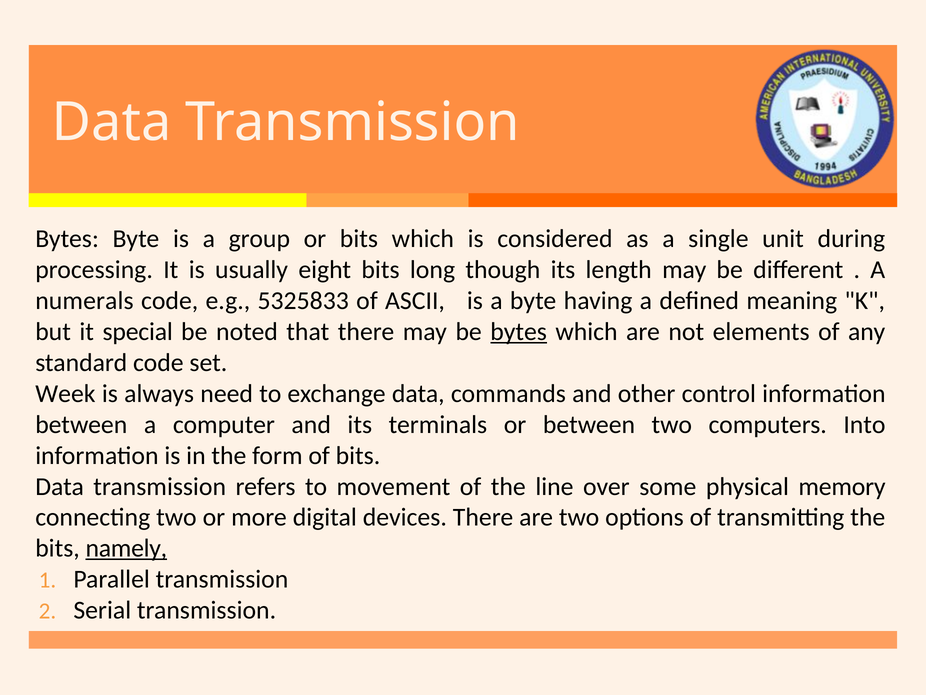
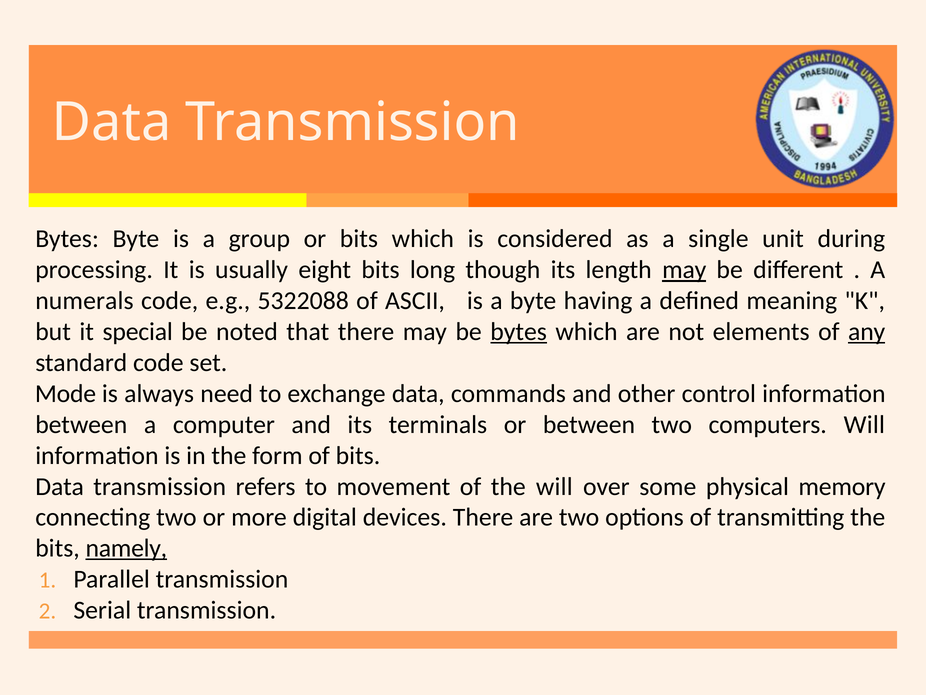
may underline: none -> present (684, 270)
5325833: 5325833 -> 5322088 (303, 301)
any underline: none -> present (867, 332)
Week: Week -> Mode (66, 393)
computers Into: Into -> Will (864, 424)
the line: line -> will (554, 486)
